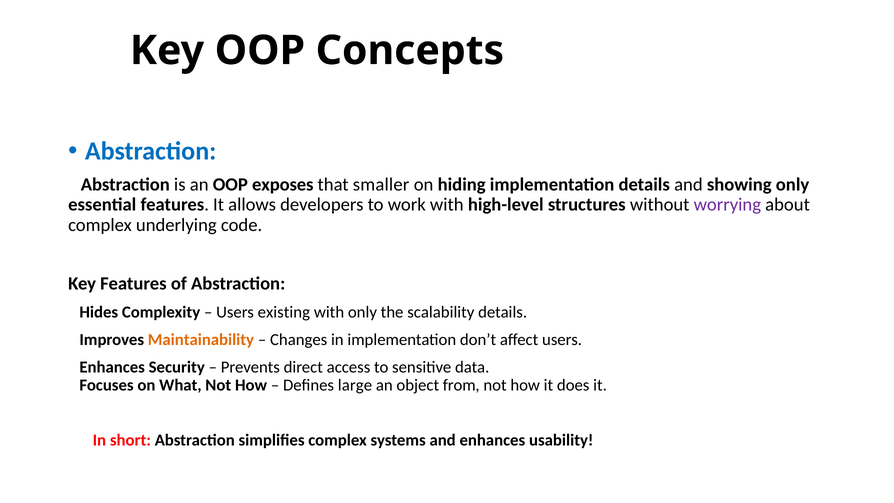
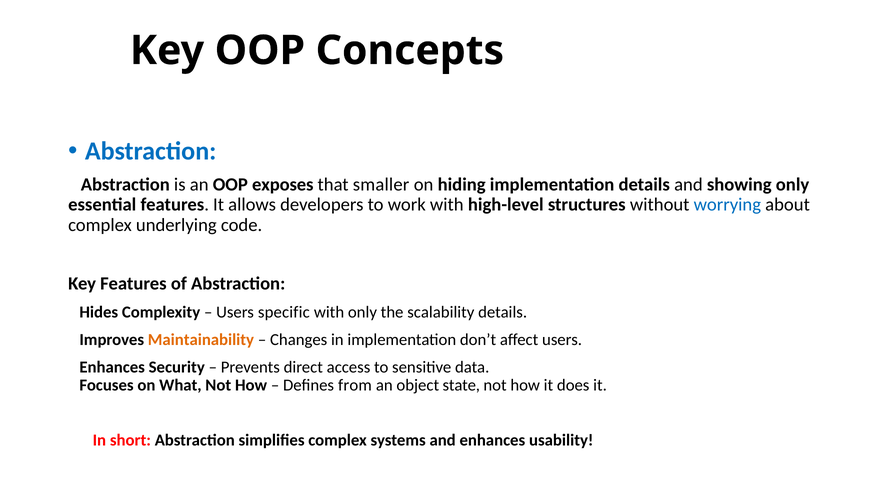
worrying colour: purple -> blue (727, 205)
existing: existing -> specific (284, 312)
large: large -> from (355, 385)
from: from -> state (461, 385)
